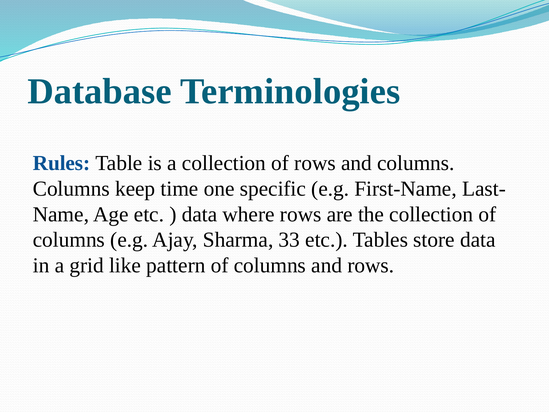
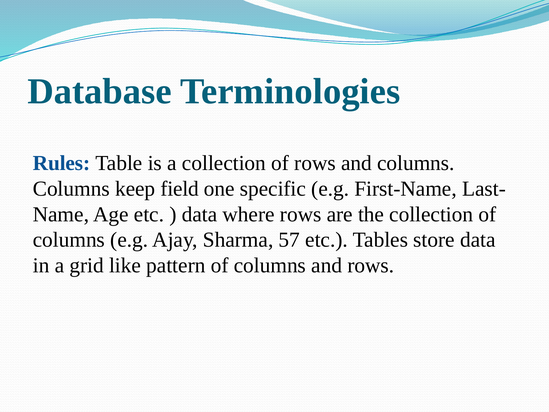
time: time -> field (180, 189)
33: 33 -> 57 (289, 240)
